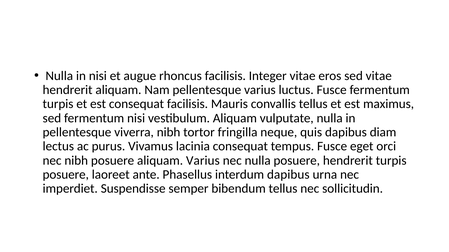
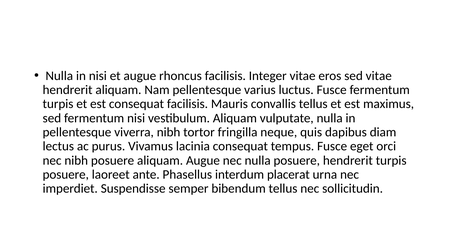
aliquam Varius: Varius -> Augue (203, 161)
interdum dapibus: dapibus -> placerat (288, 175)
